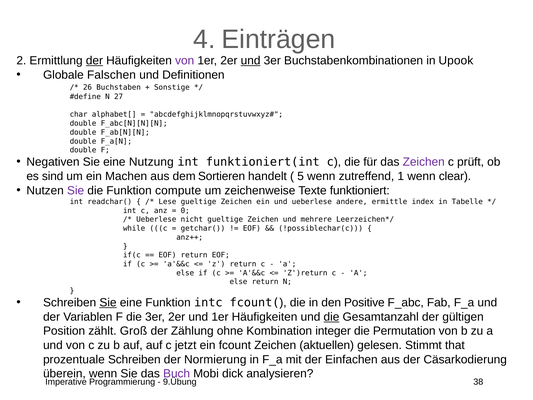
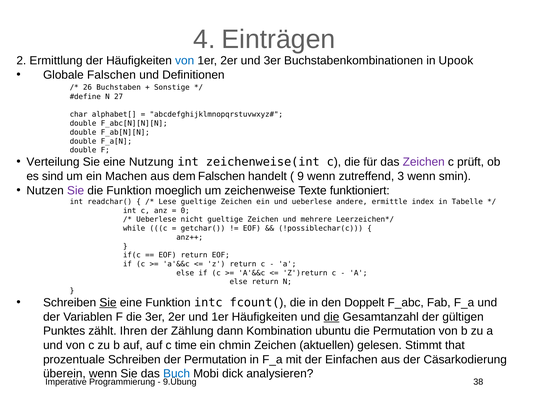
der underline: present -> none (94, 61)
von colour: purple -> blue (185, 61)
und underline: present -> none (251, 61)
Negativen: Negativen -> Verteilung (53, 162)
funktioniert(int: funktioniert(int -> zeichenweise(int (263, 162)
dem Sortieren: Sortieren -> Falschen (222, 176)
5: 5 -> 9 (301, 176)
1: 1 -> 3 (401, 176)
clear: clear -> smin (455, 176)
compute: compute -> moeglich (178, 190)
Positive: Positive -> Doppelt (364, 302)
Position: Position -> Punktes (64, 331)
Groß: Groß -> Ihren (133, 331)
ohne: ohne -> dann (230, 331)
integer: integer -> ubuntu (333, 331)
jetzt: jetzt -> time (186, 345)
fcount: fcount -> chmin (235, 345)
der Normierung: Normierung -> Permutation (215, 359)
Buch colour: purple -> blue (177, 373)
